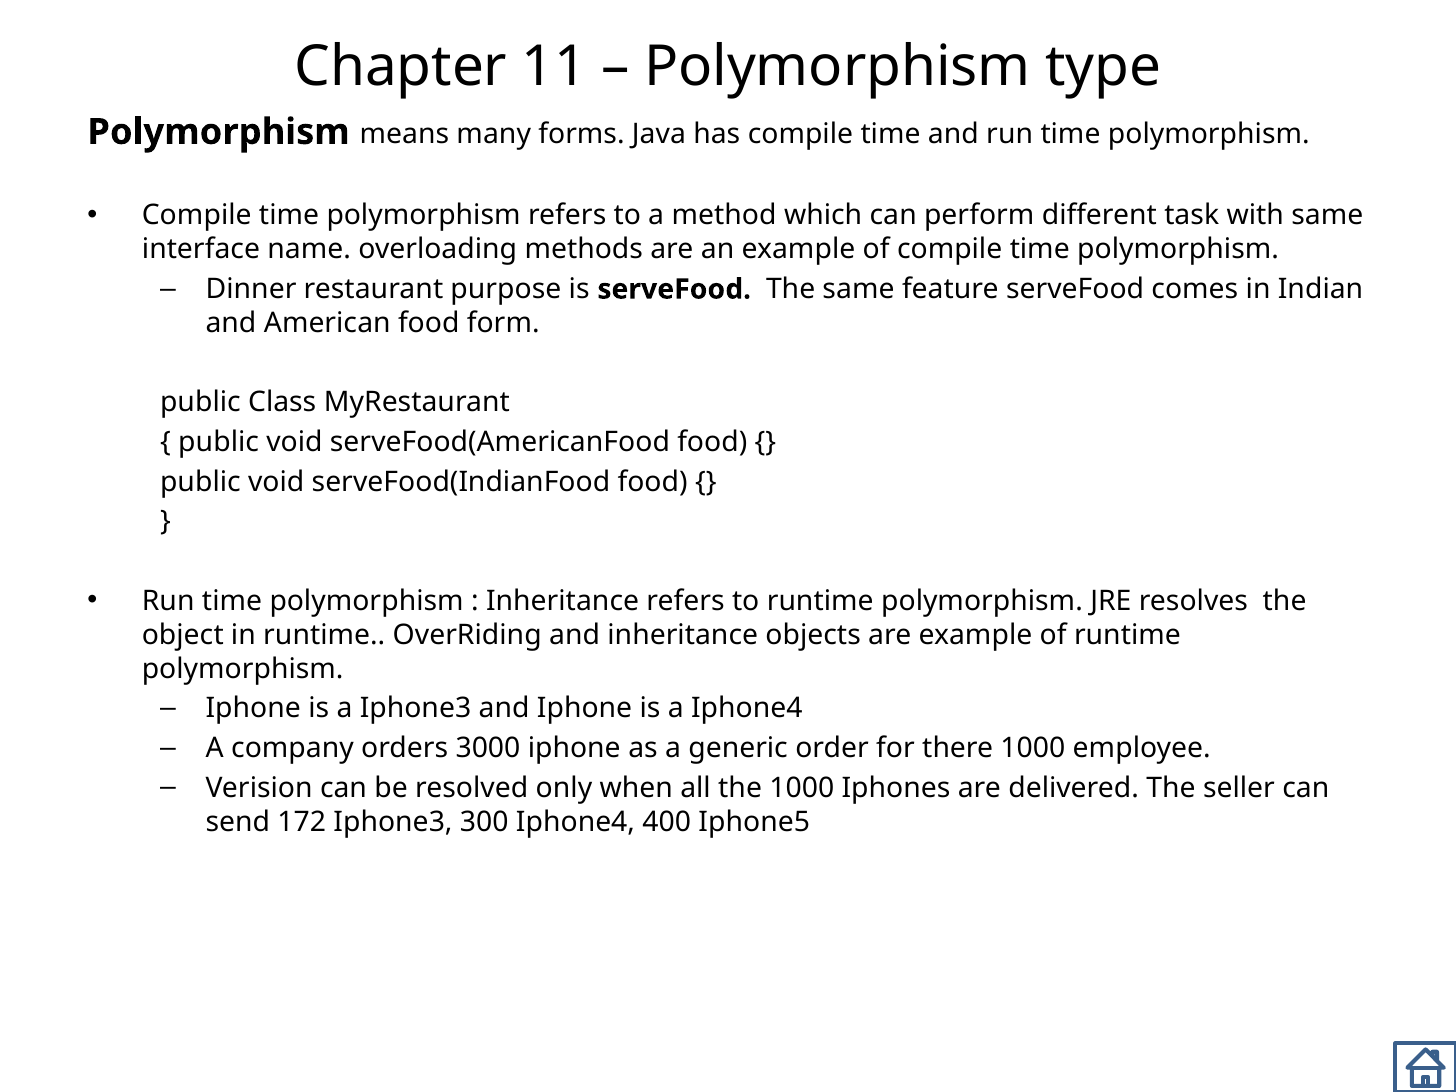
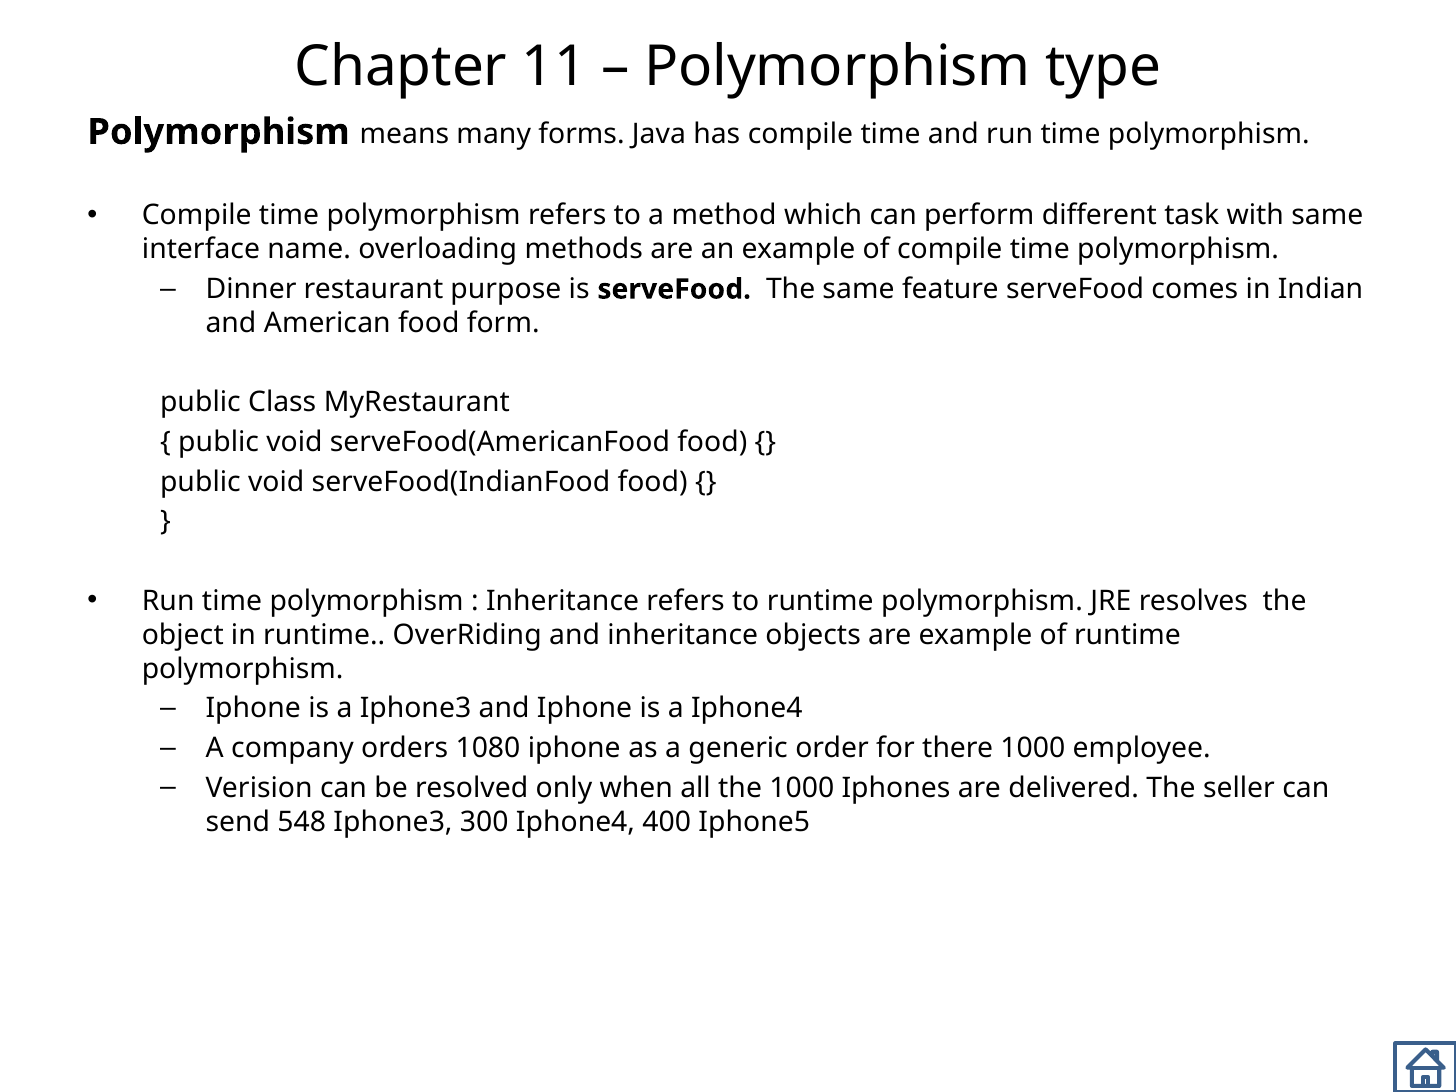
3000: 3000 -> 1080 (488, 748)
172: 172 -> 548 (302, 822)
